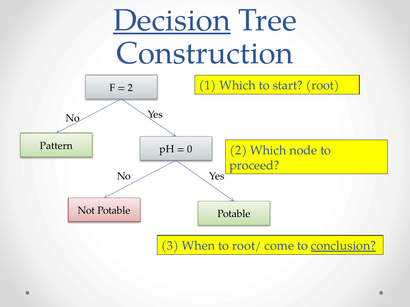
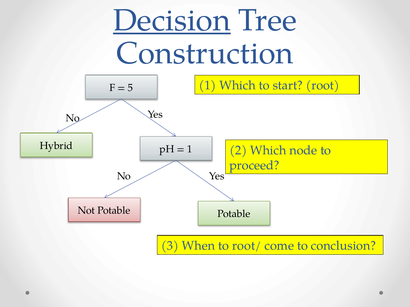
2: 2 -> 5 (131, 88)
Pattern: Pattern -> Hybrid (56, 146)
0: 0 -> 1 (190, 149)
conclusion underline: present -> none (343, 246)
